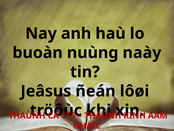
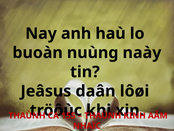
ñeán: ñeán -> daân (95, 91)
